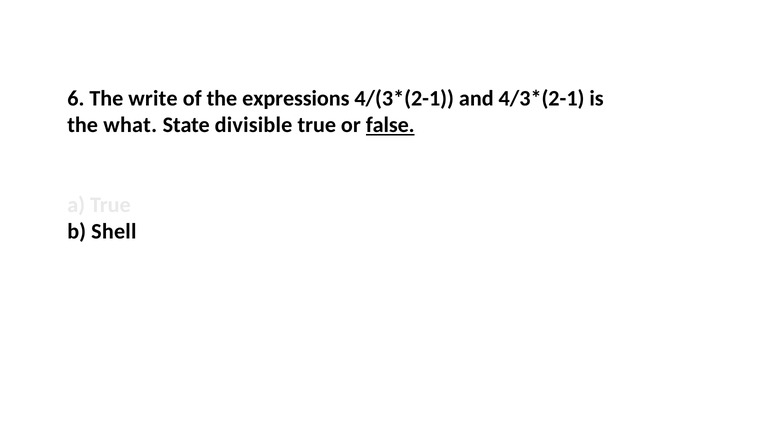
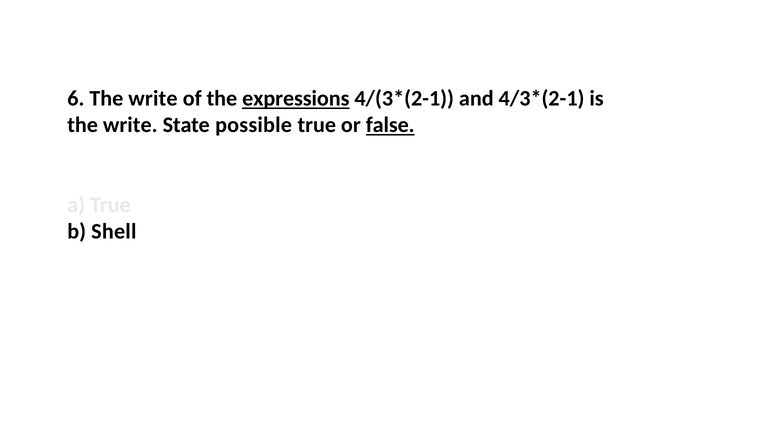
expressions underline: none -> present (296, 99)
what: what -> write (130, 125)
divisible: divisible -> possible (254, 125)
